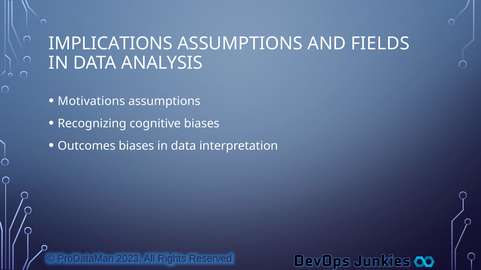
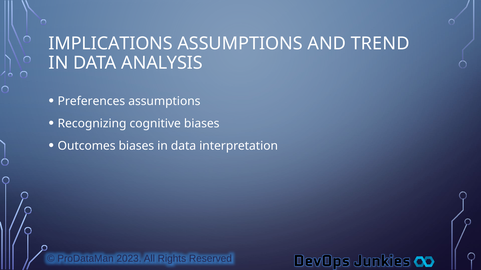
FIELDS: FIELDS -> TREND (380, 44)
Motivations: Motivations -> Preferences (91, 101)
